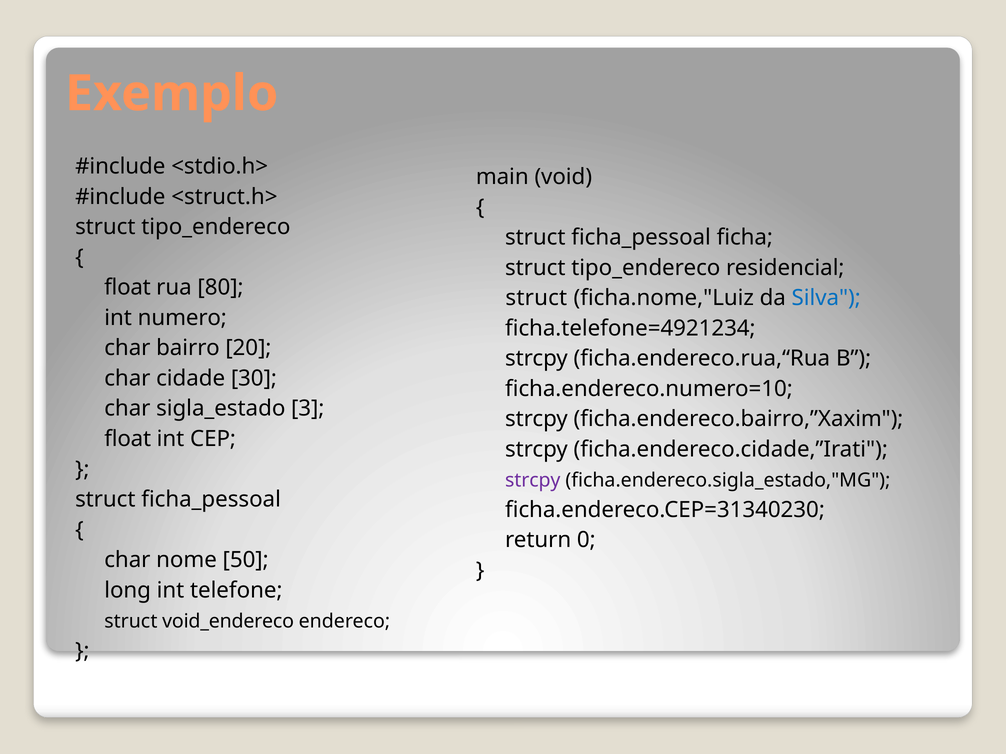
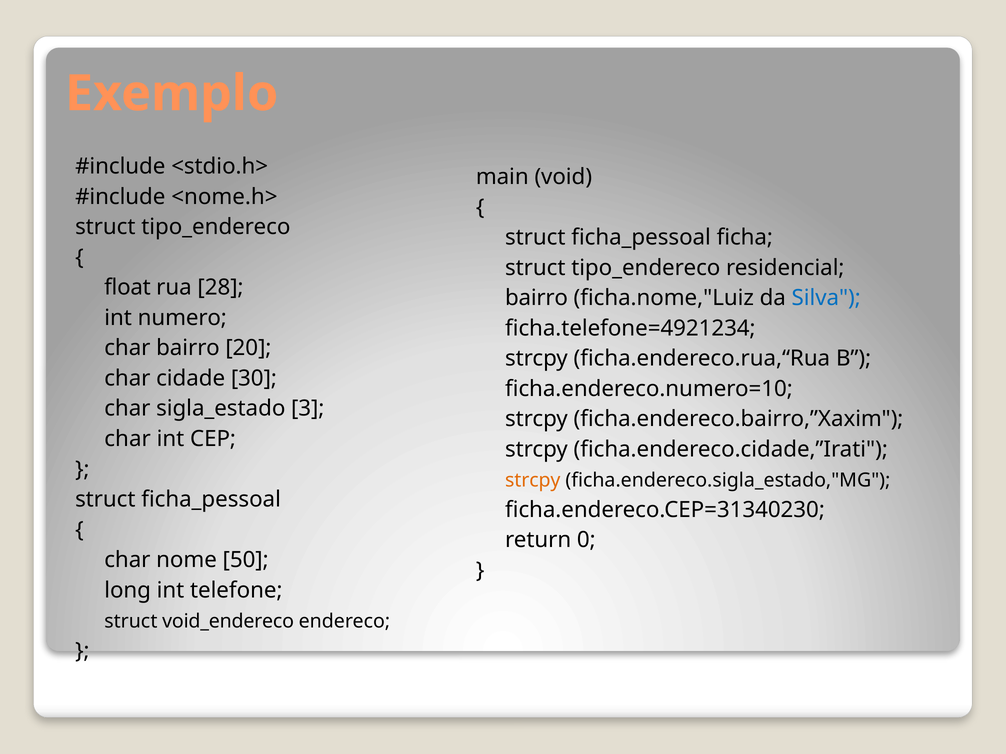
<struct.h>: <struct.h> -> <nome.h> (224, 197)
80: 80 -> 28 (221, 288)
struct: struct -> bairro (537, 298)
float: float -> char (128, 439)
strcpy colour: purple -> orange (533, 481)
